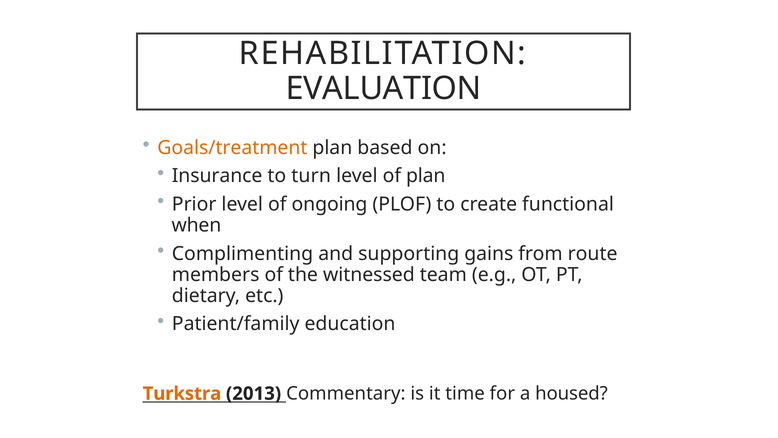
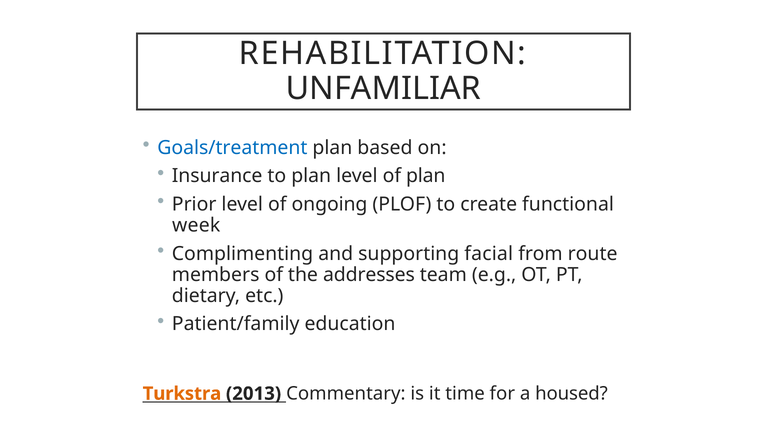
EVALUATION: EVALUATION -> UNFAMILIAR (383, 89)
Goals/treatment colour: orange -> blue (232, 148)
to turn: turn -> plan (311, 176)
when: when -> week (196, 225)
gains: gains -> facial (489, 253)
witnessed: witnessed -> addresses (369, 274)
